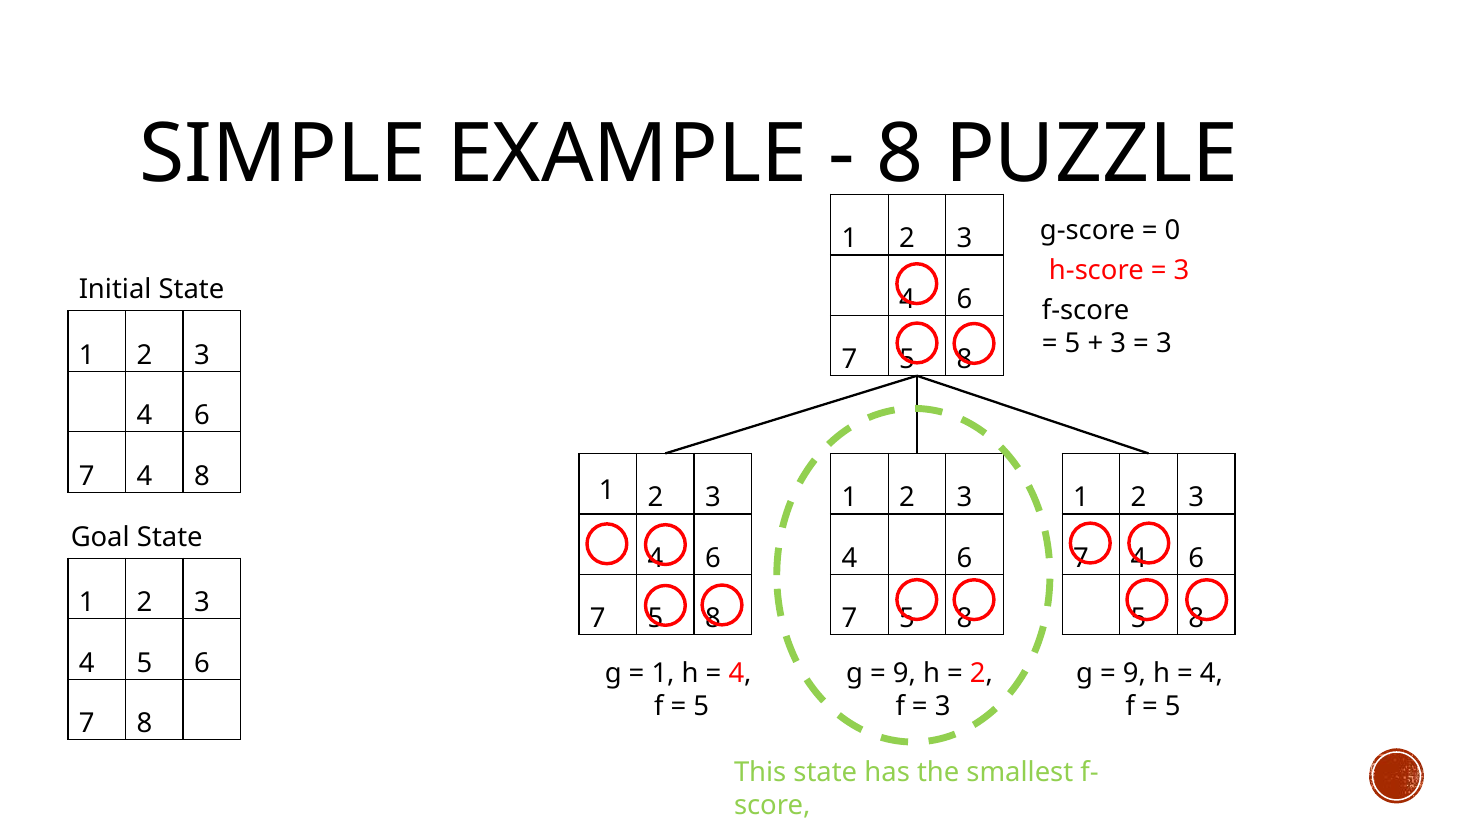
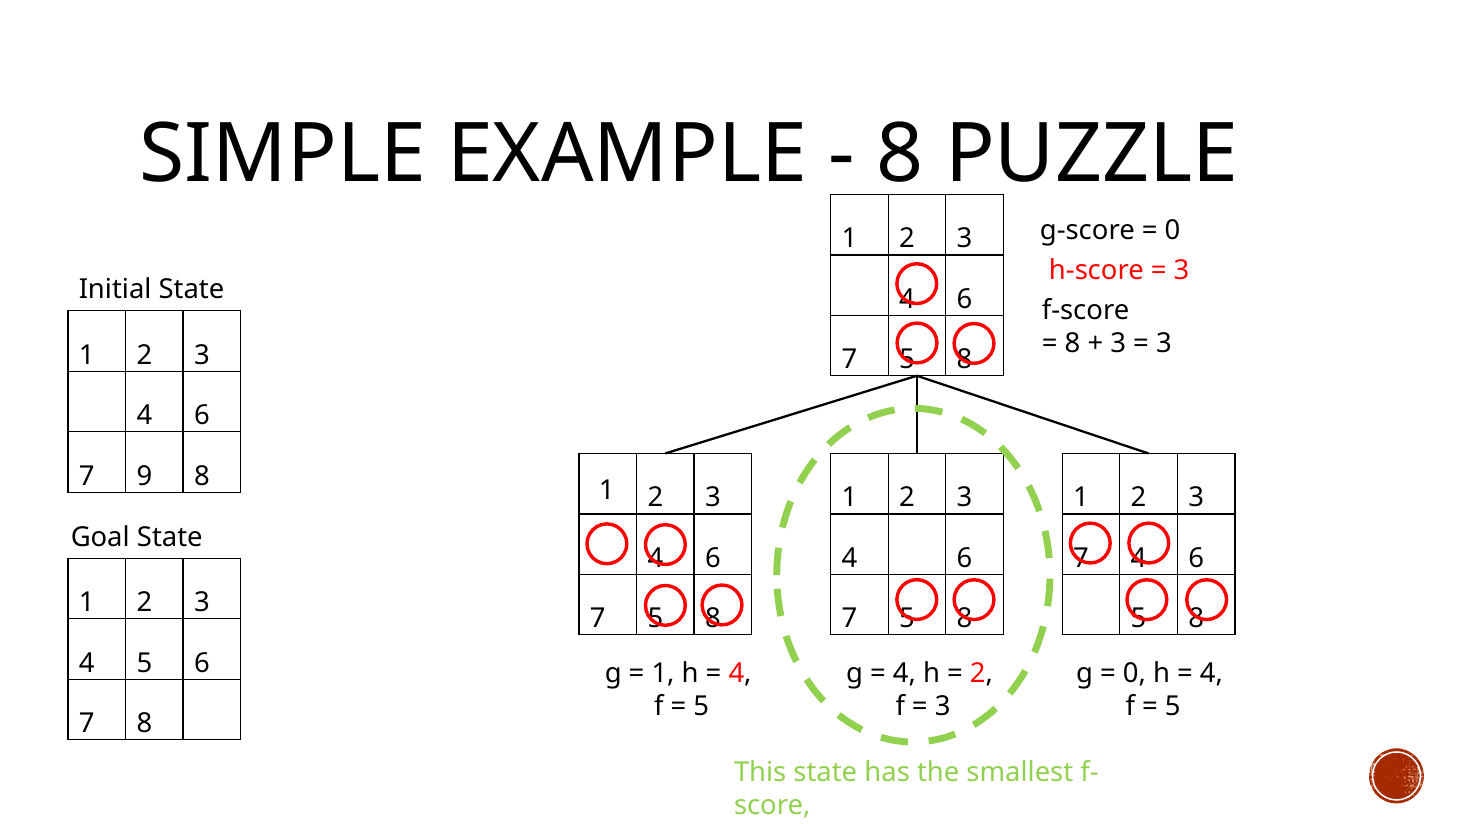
5: 5 -> 8 (1073, 343)
4: 4 -> 9 (144, 476)
9: 9 -> 4 (904, 673)
9: 9 -> 0 (1134, 673)
